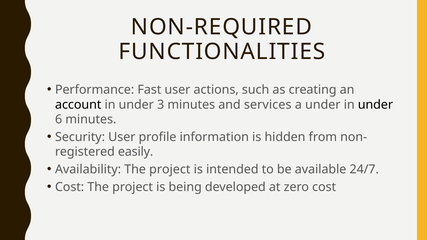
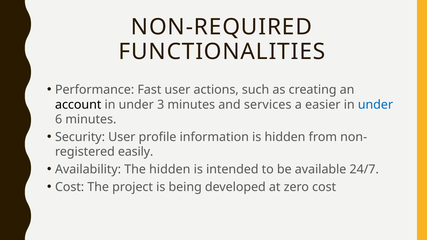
a under: under -> easier (323, 105)
under colour: black -> blue (375, 105)
Availability The project: project -> hidden (170, 169)
